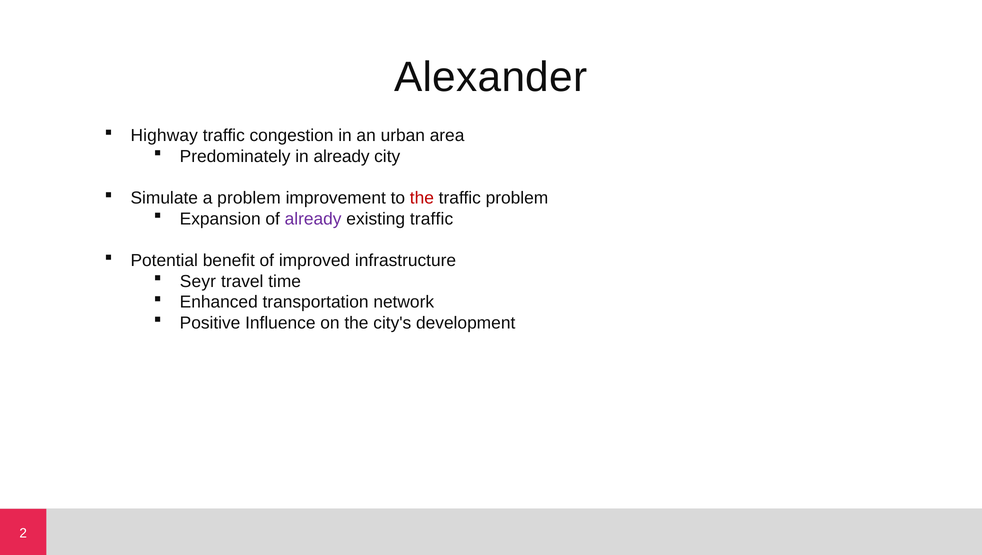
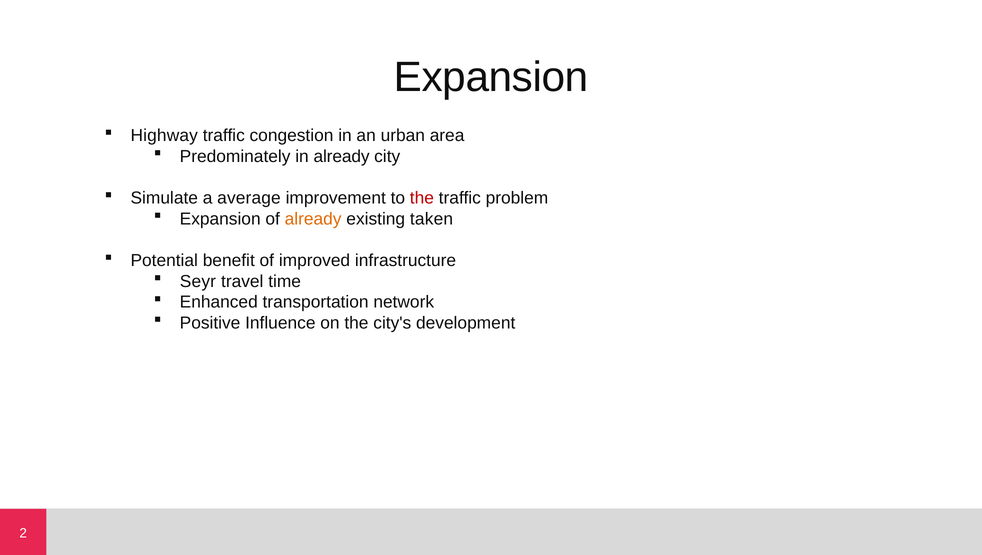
Alexander: Alexander -> Expansion (491, 78)
a problem: problem -> average (249, 198)
already colour: purple -> orange (313, 219)
existing traffic: traffic -> taken (432, 219)
